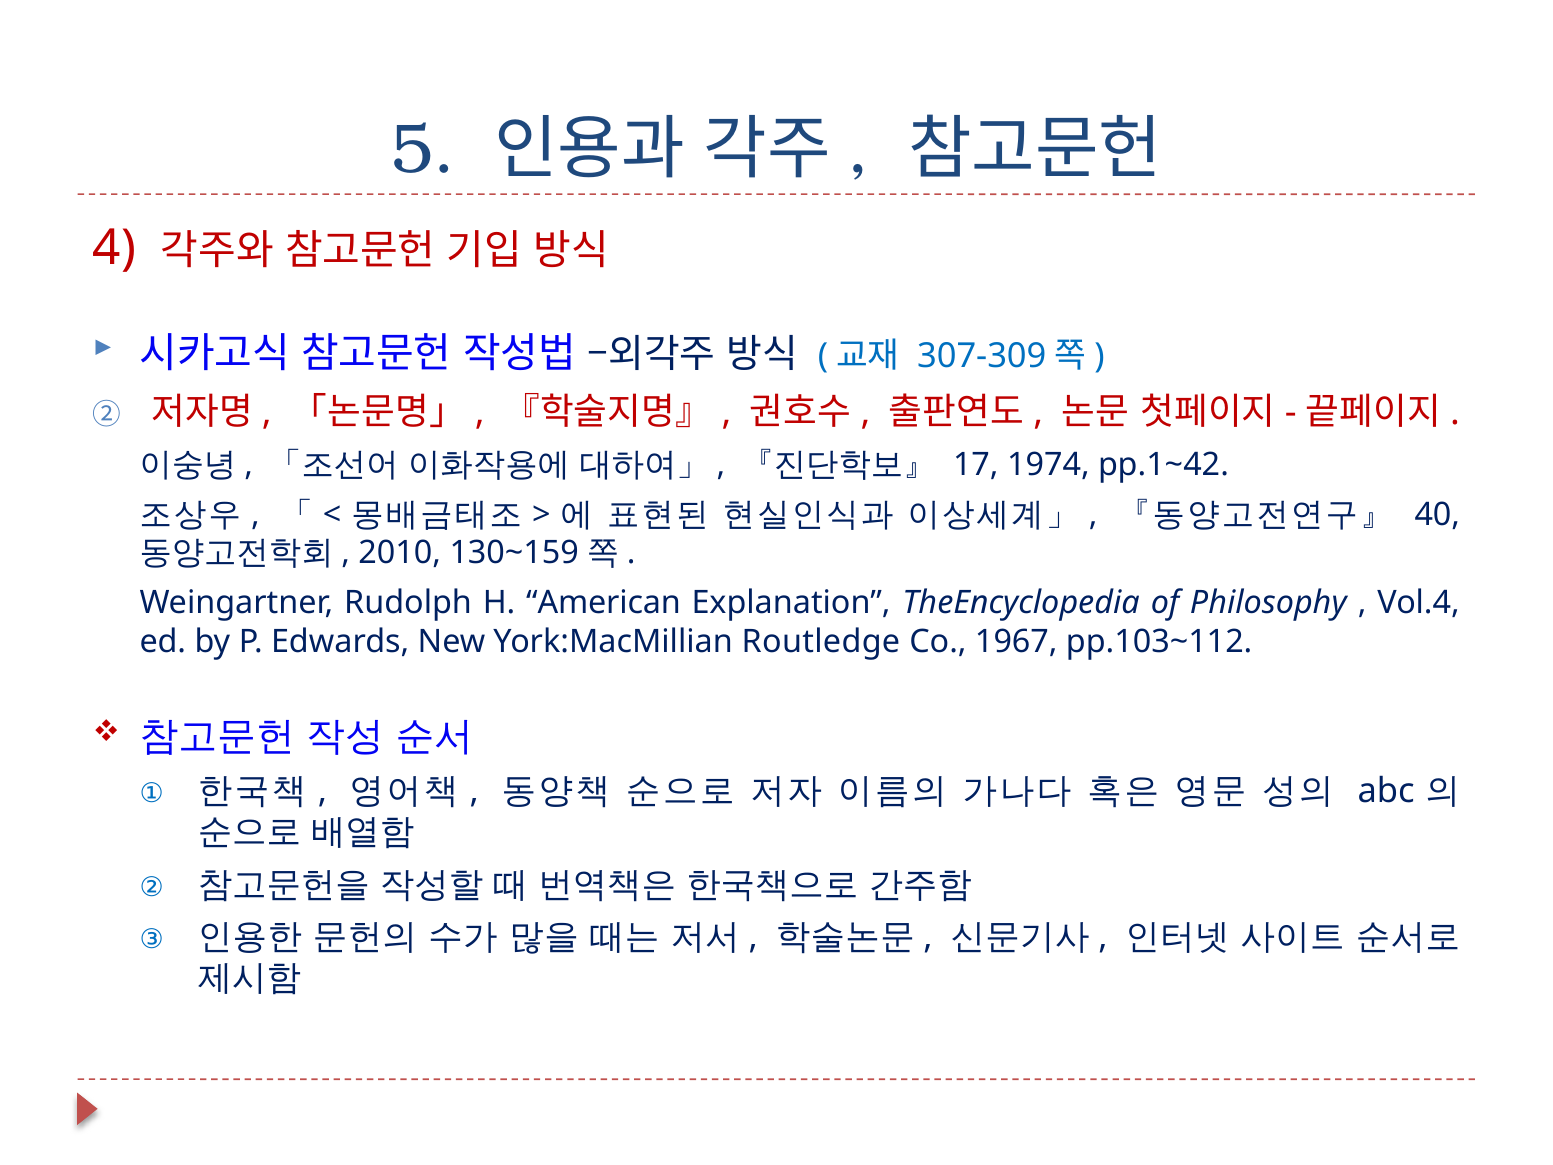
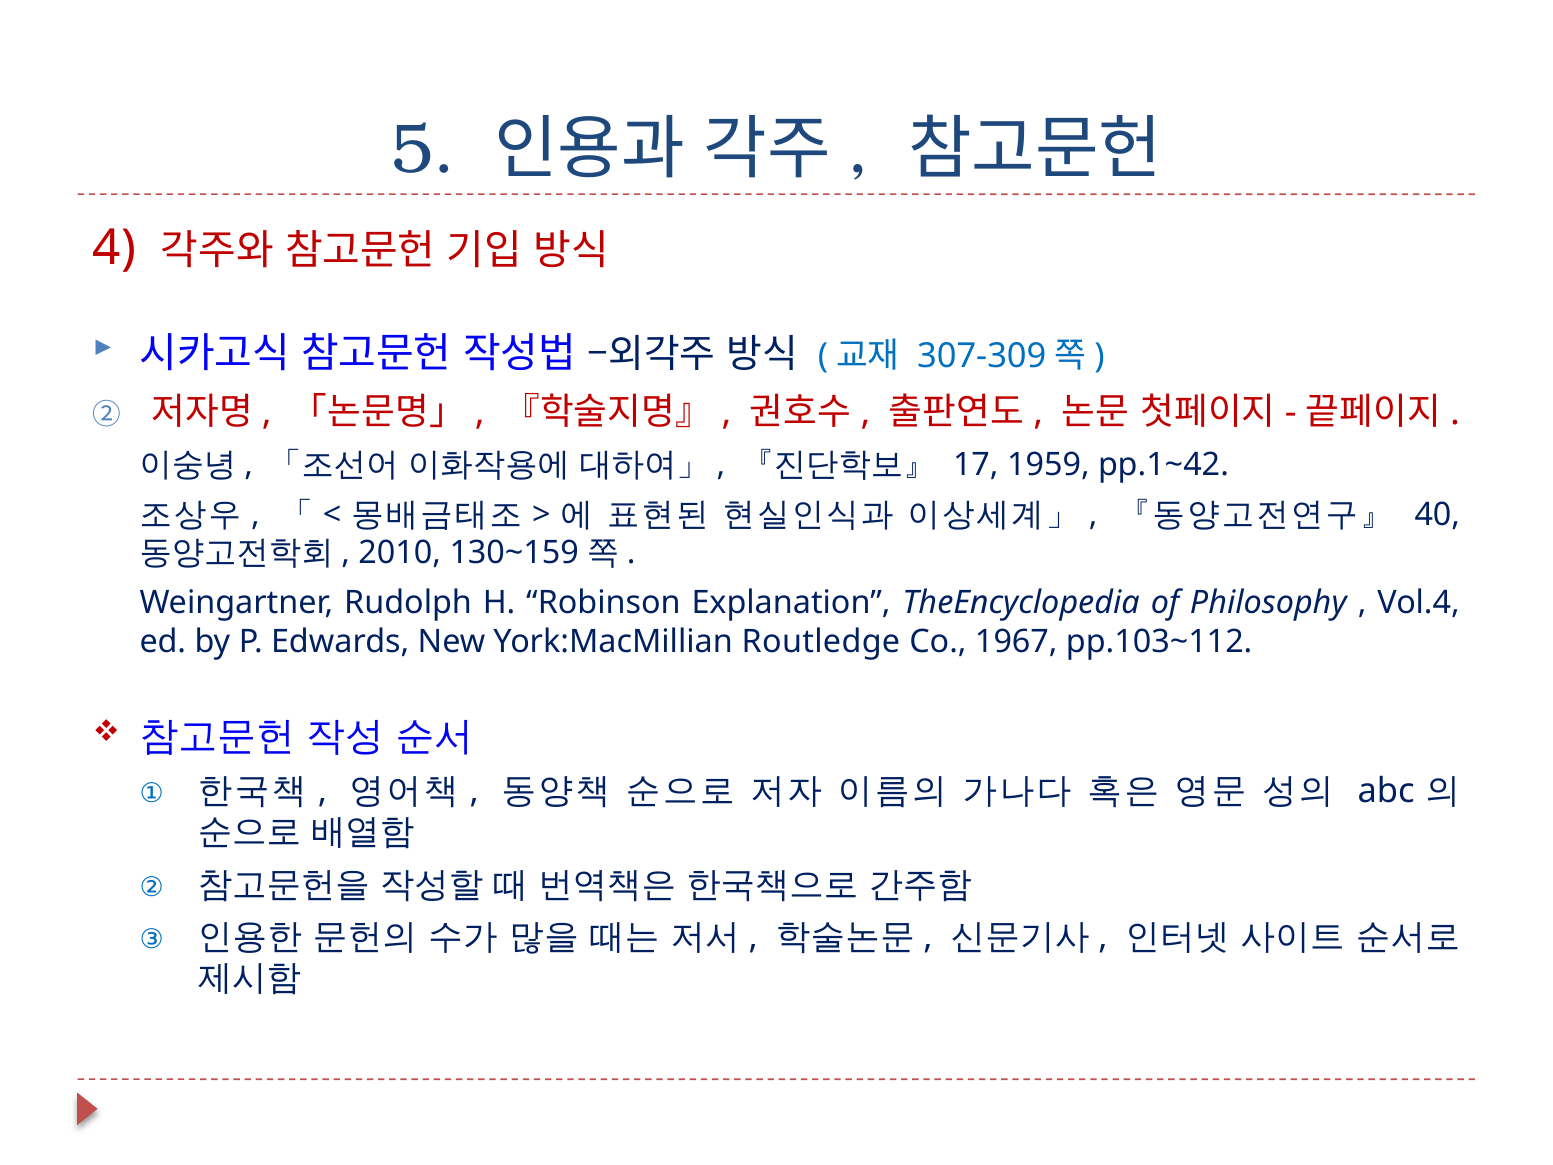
1974: 1974 -> 1959 (1048, 465)
American: American -> Robinson (603, 603)
